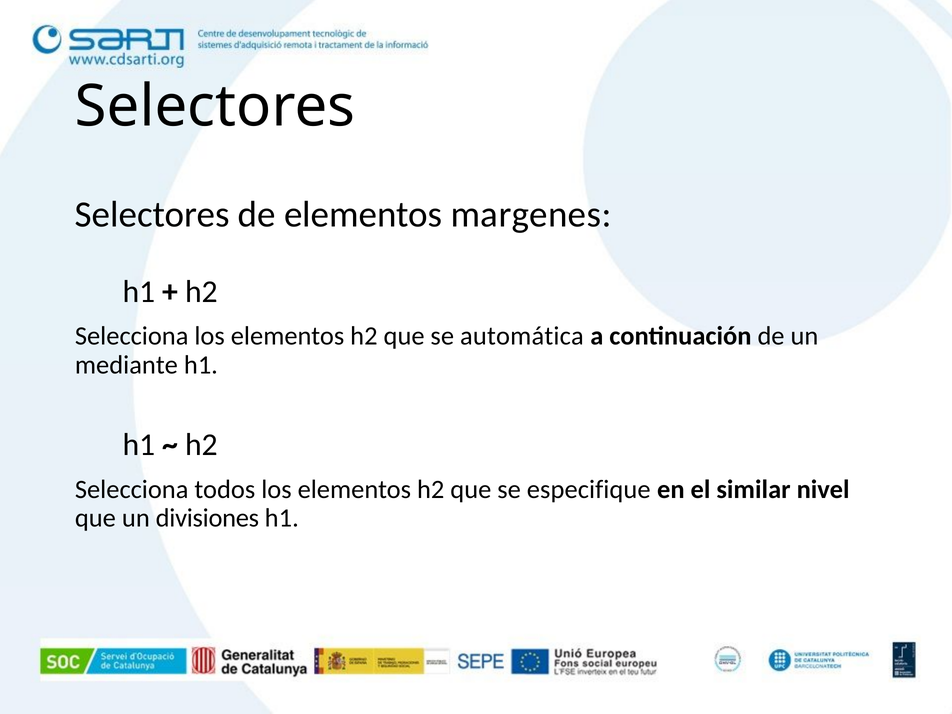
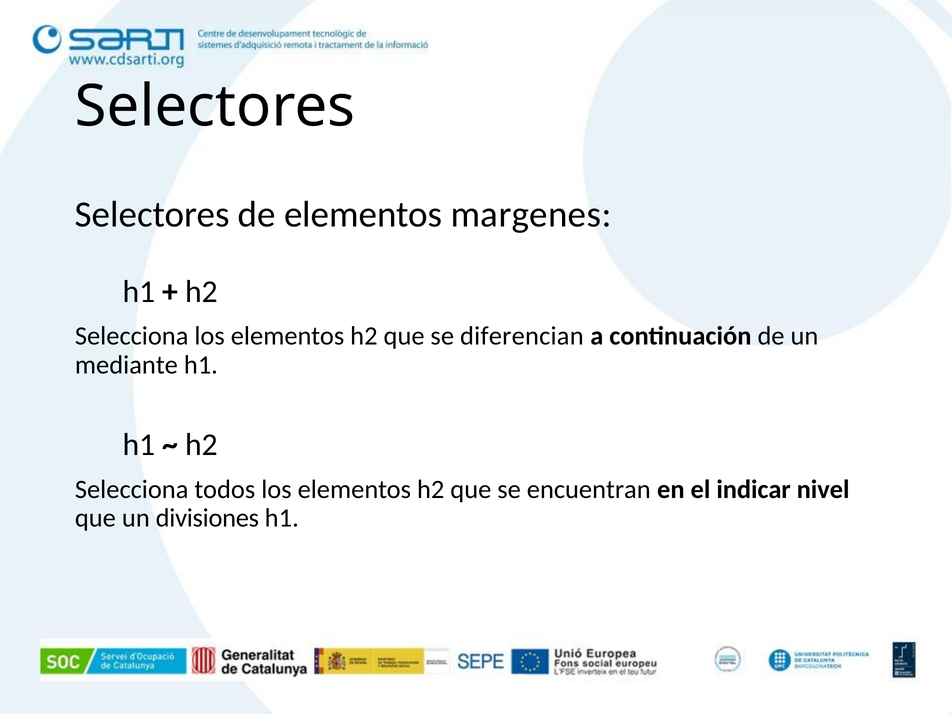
automática: automática -> diferencian (522, 336)
especifique: especifique -> encuentran (589, 489)
similar: similar -> indicar (754, 489)
